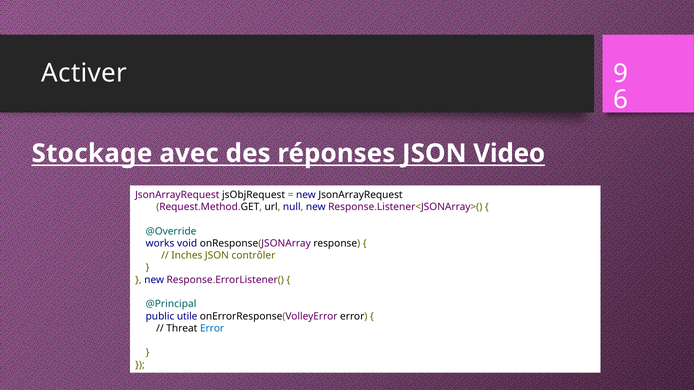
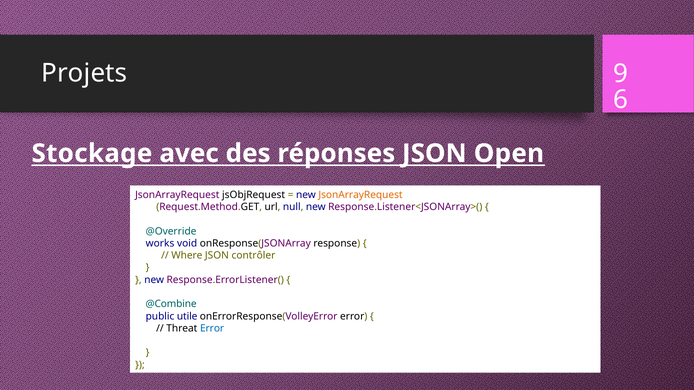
Activer: Activer -> Projets (84, 73)
Video: Video -> Open (509, 154)
JsonArrayRequest colour: black -> orange (361, 195)
Inches: Inches -> Where (187, 256)
@Principal: @Principal -> @Combine (171, 304)
